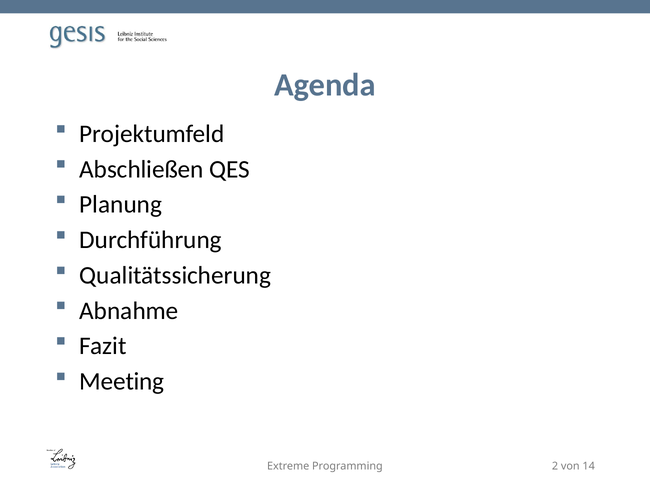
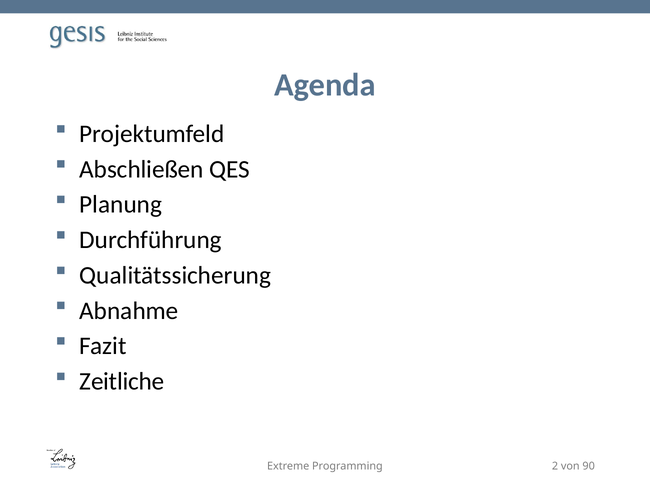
Meeting: Meeting -> Zeitliche (122, 382)
14: 14 -> 90 (589, 466)
